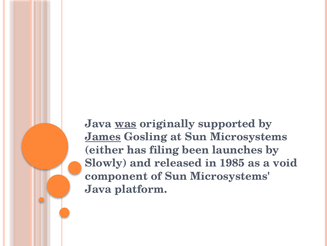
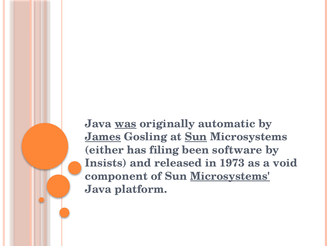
supported: supported -> automatic (227, 123)
Sun underline: none -> present (196, 136)
launches: launches -> software (237, 150)
Slowly: Slowly -> Insists (106, 163)
1985: 1985 -> 1973 (232, 163)
Microsystems underline: none -> present (230, 176)
